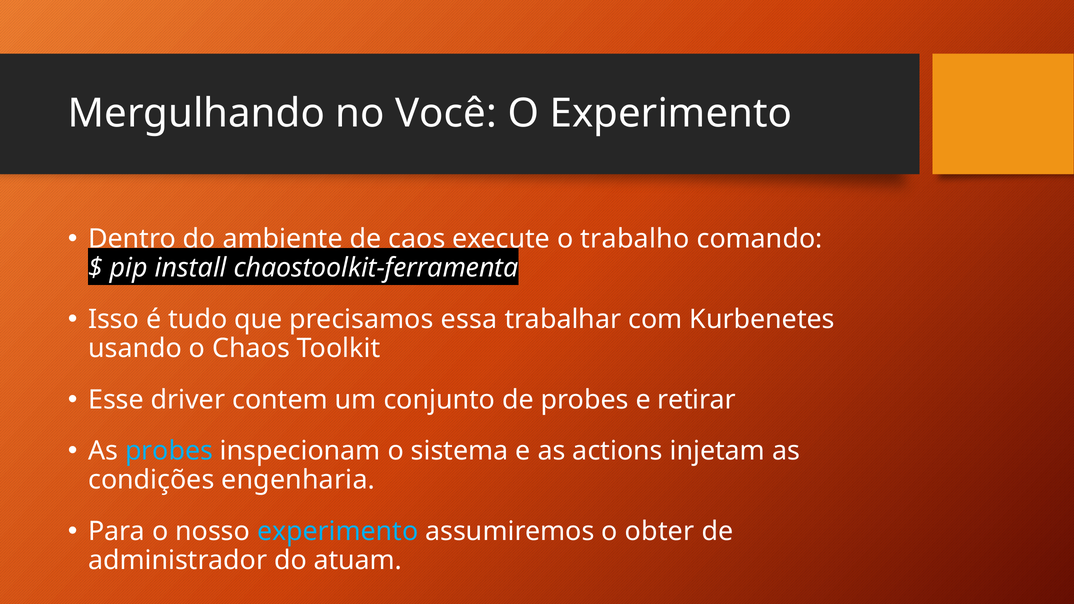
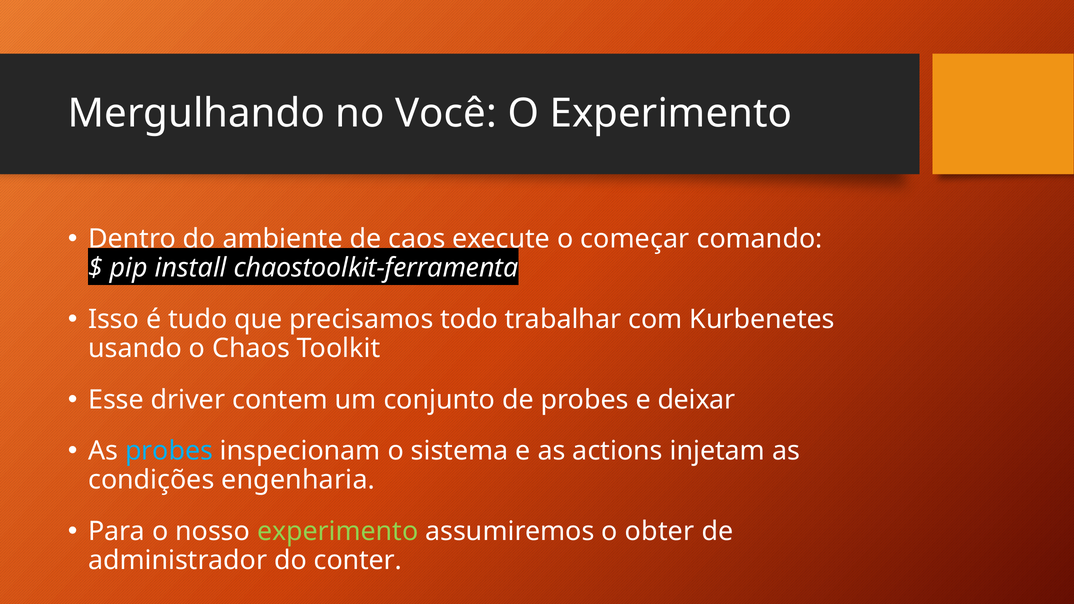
trabalho: trabalho -> começar (635, 239)
essa: essa -> todo (469, 319)
retirar: retirar -> deixar (697, 400)
experimento colour: light blue -> light green (338, 532)
atuam: atuam -> conter (358, 561)
